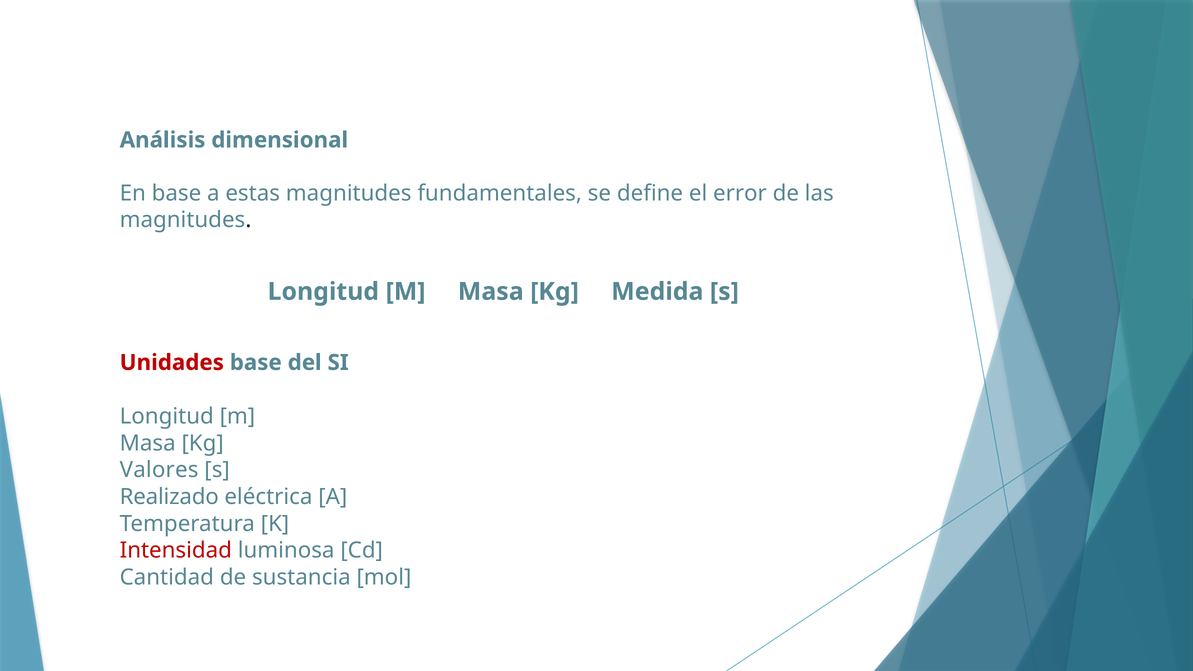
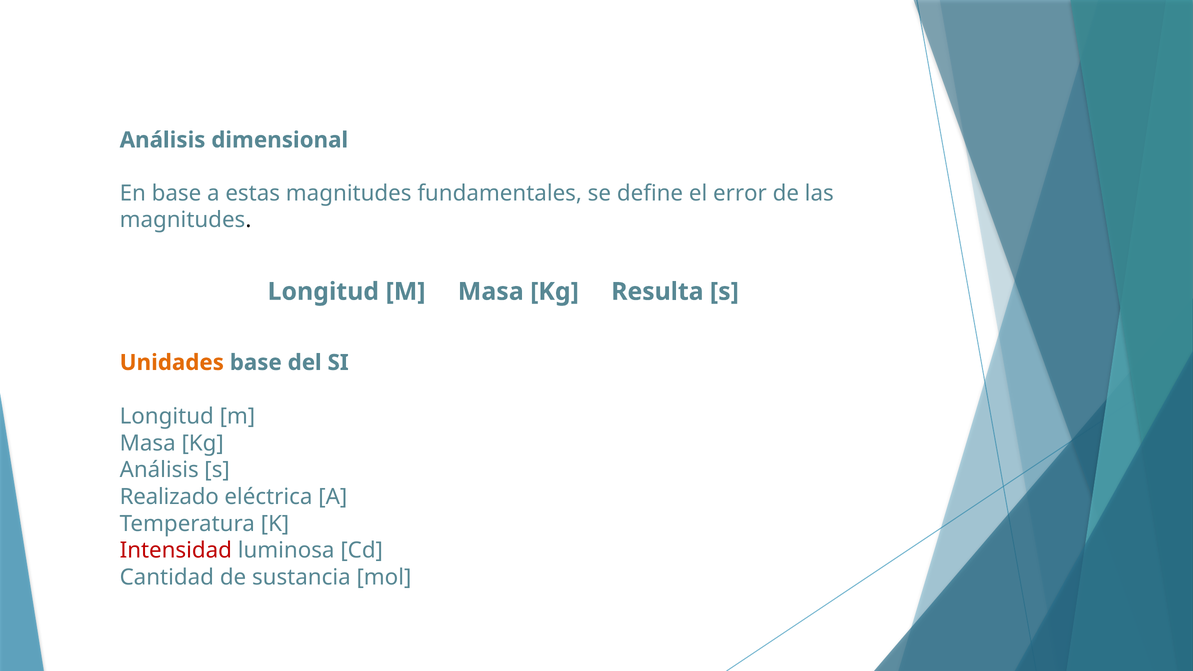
Medida: Medida -> Resulta (657, 292)
Unidades colour: red -> orange (172, 363)
Valores: Valores -> Análisis (159, 470)
